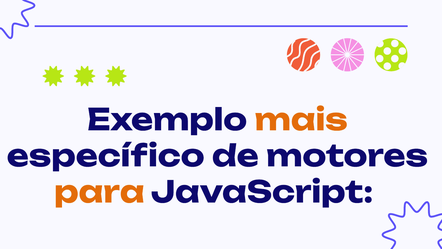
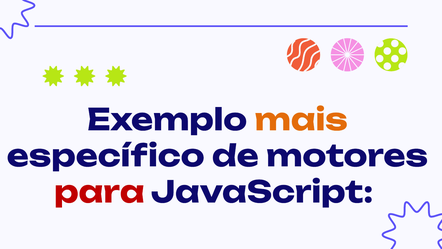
para colour: orange -> red (99, 192)
